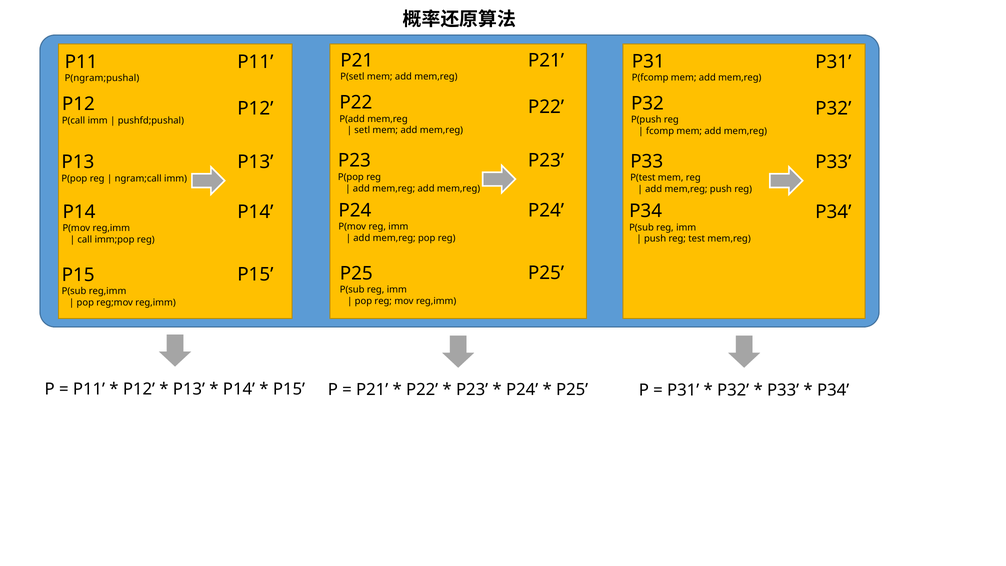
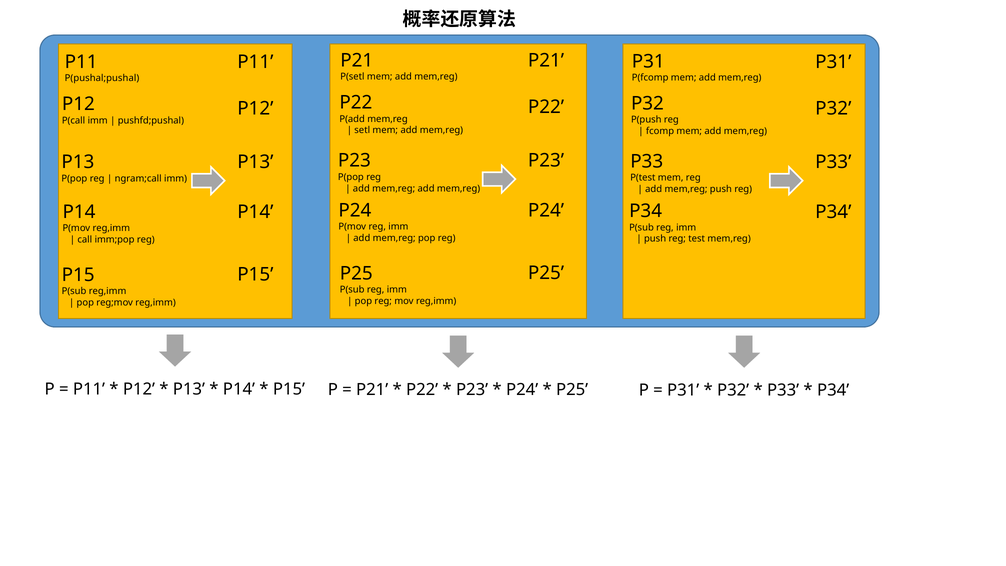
P(ngram;pushal: P(ngram;pushal -> P(pushal;pushal (102, 78)
